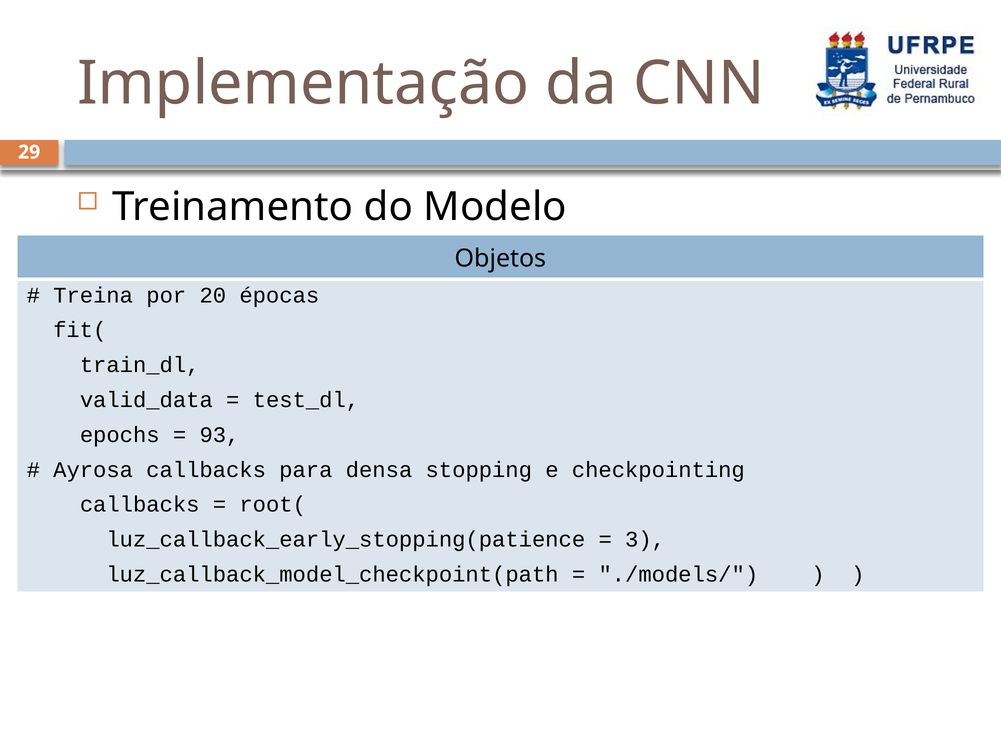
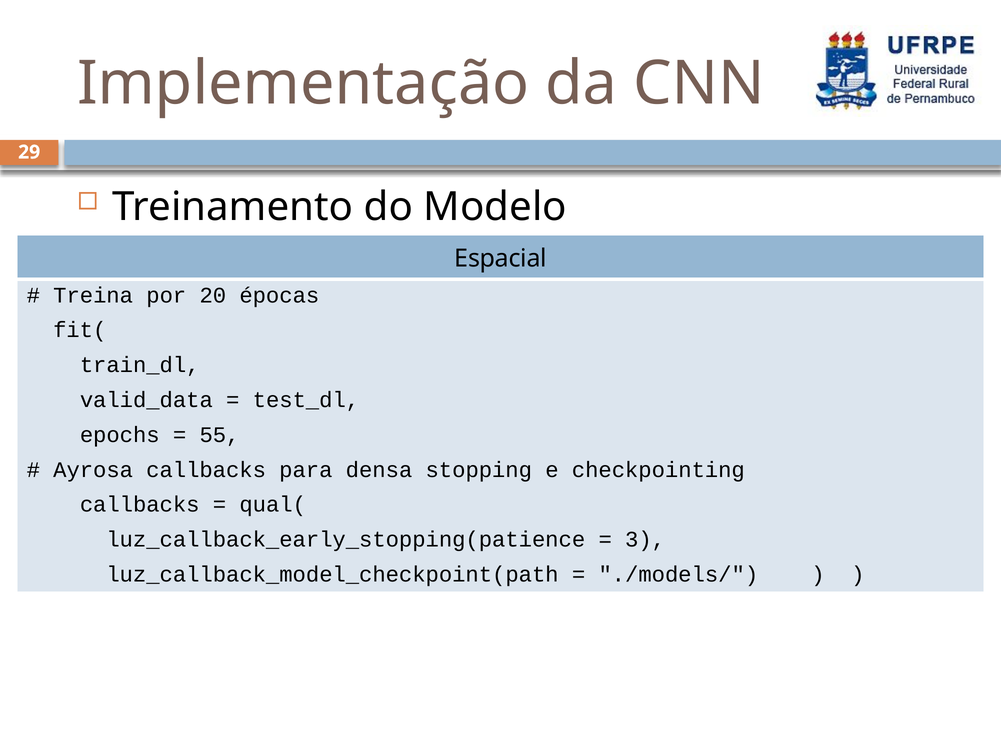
Objetos: Objetos -> Espacial (501, 259)
93: 93 -> 55 (220, 435)
root(: root( -> qual( (273, 505)
